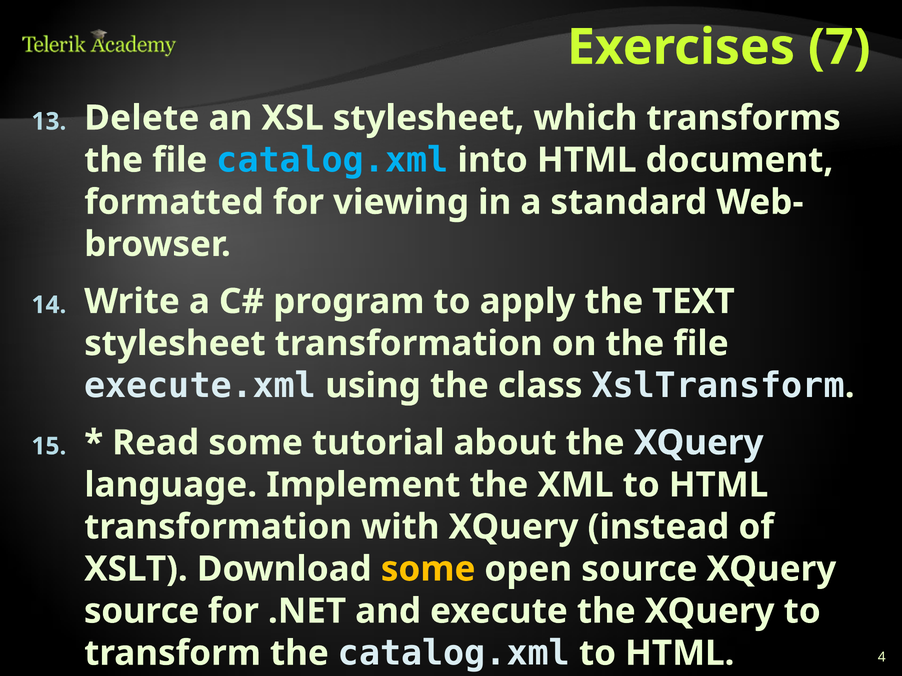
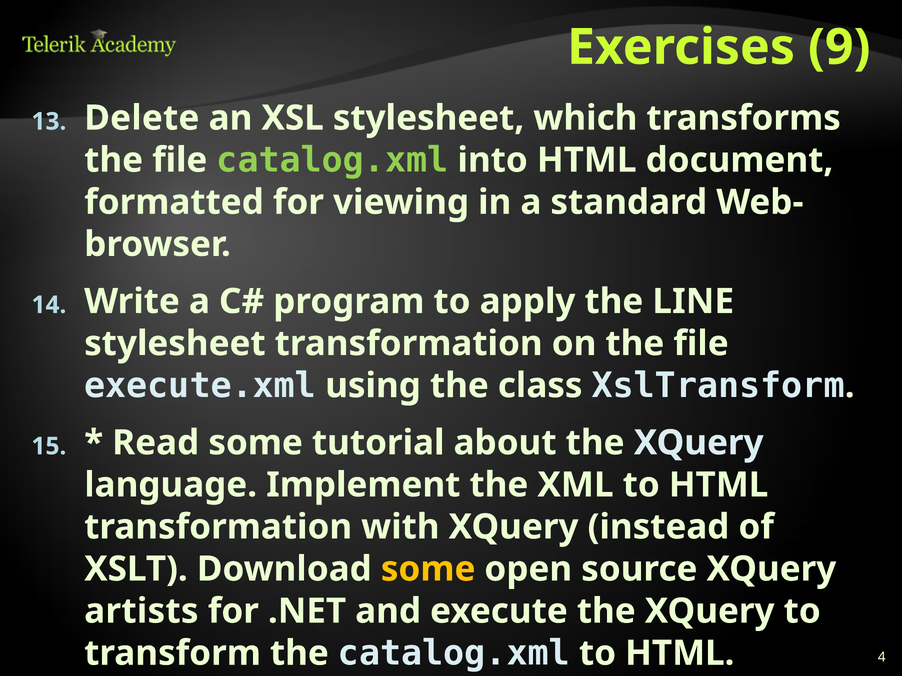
7: 7 -> 9 (839, 47)
catalog.xml colour: light blue -> light green (332, 160)
TEXT: TEXT -> LINE (693, 302)
source: source -> artists (141, 612)
